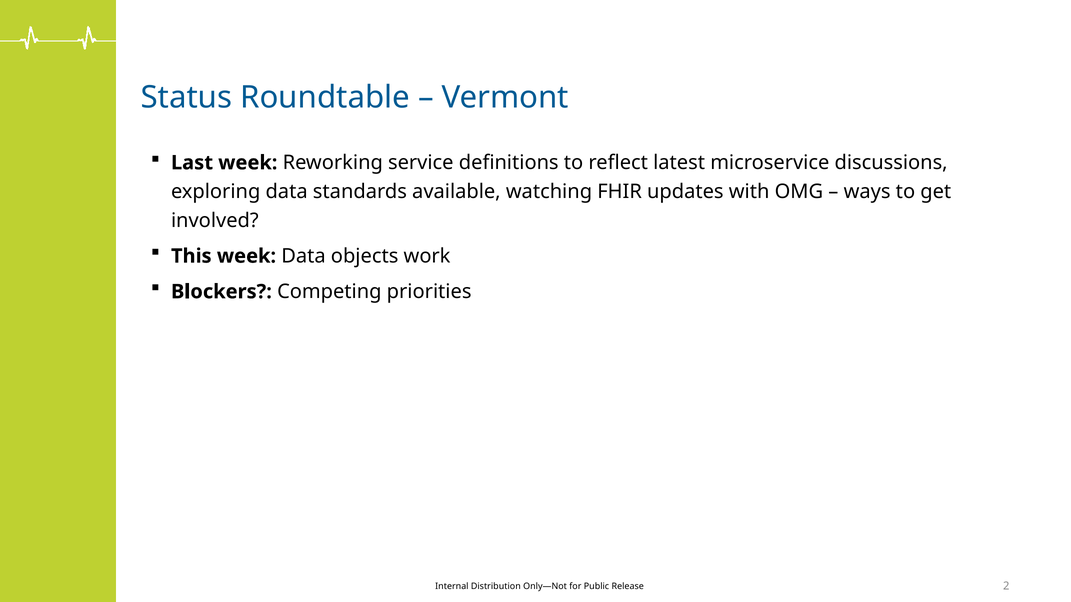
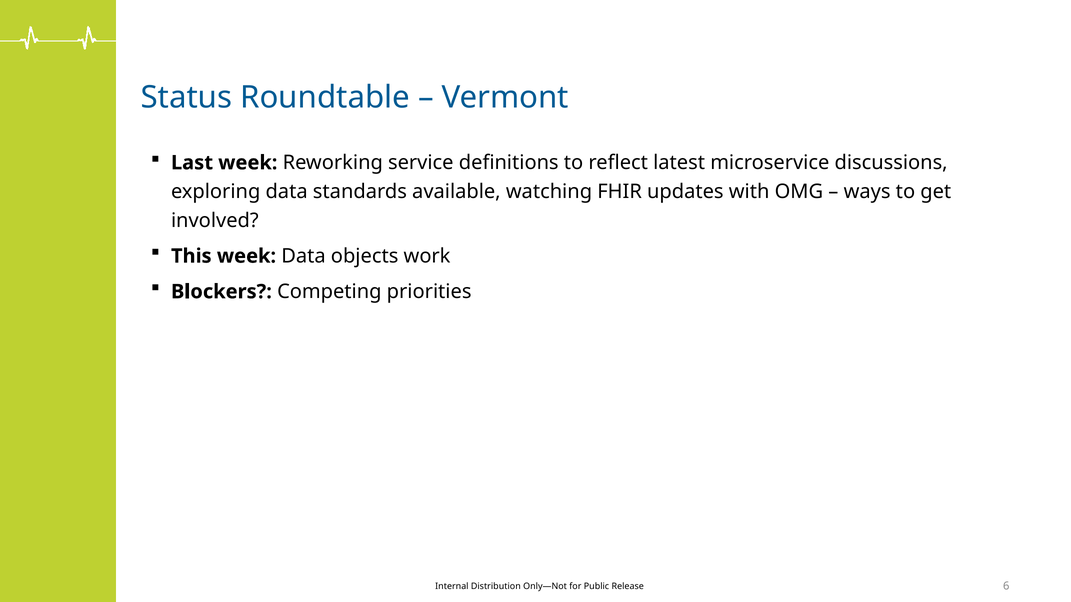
2: 2 -> 6 (1006, 586)
